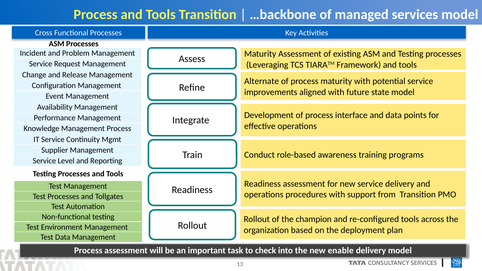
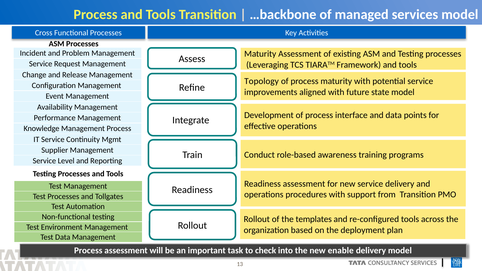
Alternate: Alternate -> Topology (262, 81)
champion: champion -> templates (314, 219)
